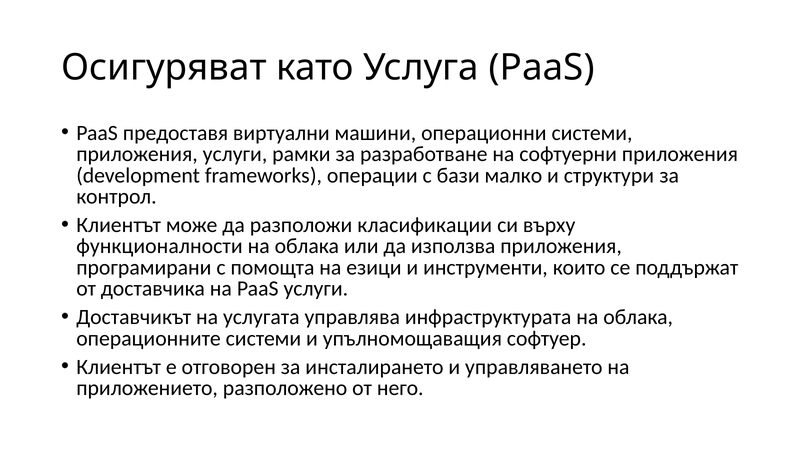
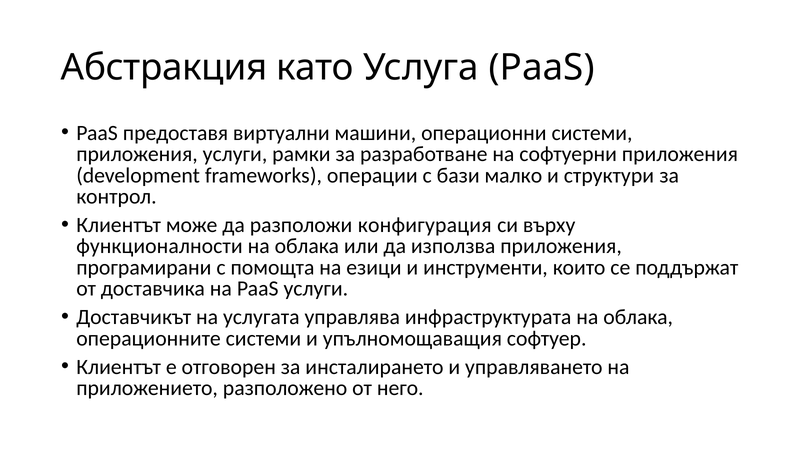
Осигуряват: Осигуряват -> Абстракция (164, 67)
класификации: класификации -> конфигурация (425, 225)
